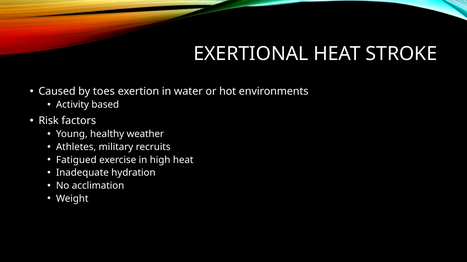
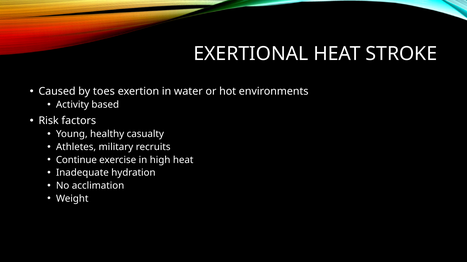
weather: weather -> casualty (145, 134)
Fatigued: Fatigued -> Continue (76, 160)
